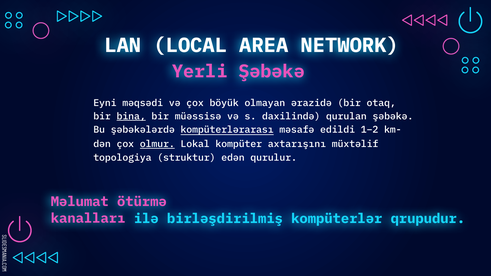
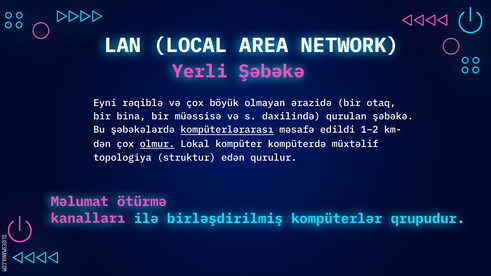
məqsədi: məqsədi -> rəqiblə (143, 103)
bina underline: present -> none (131, 116)
axtarışını: axtarışını -> kompüterdə (297, 144)
